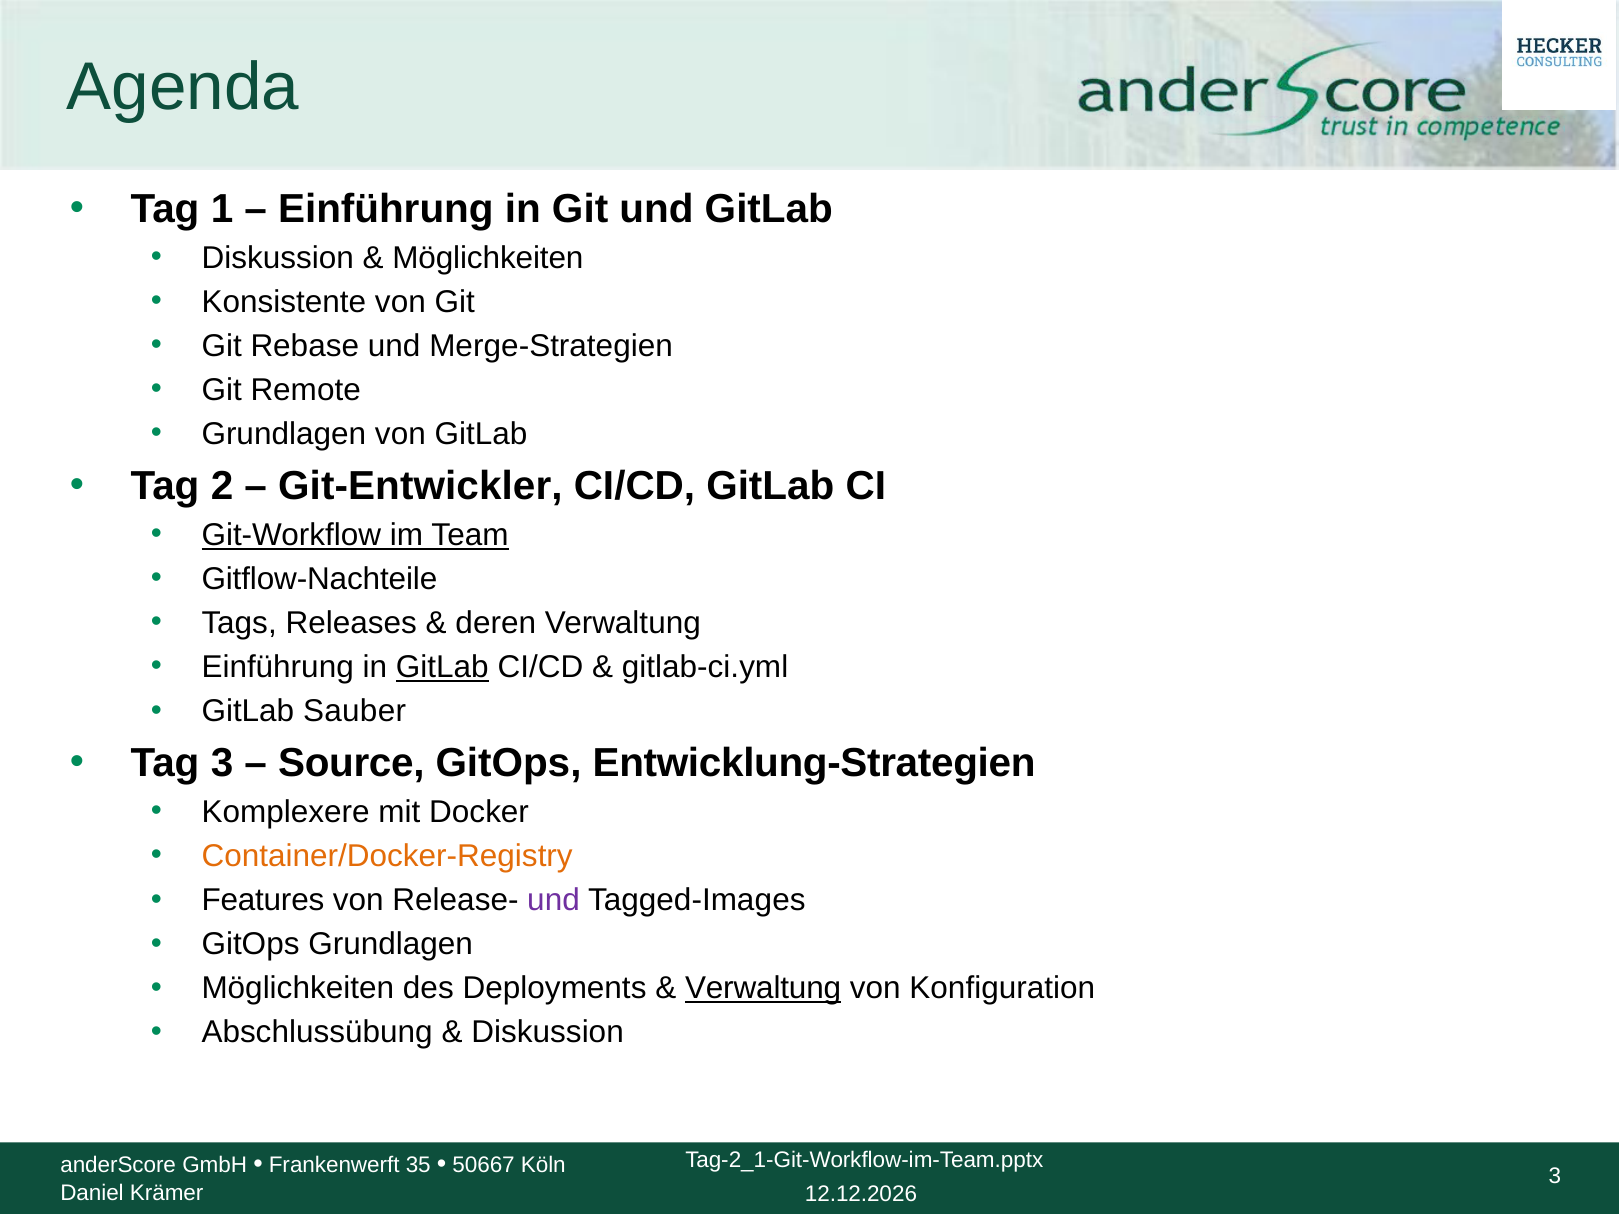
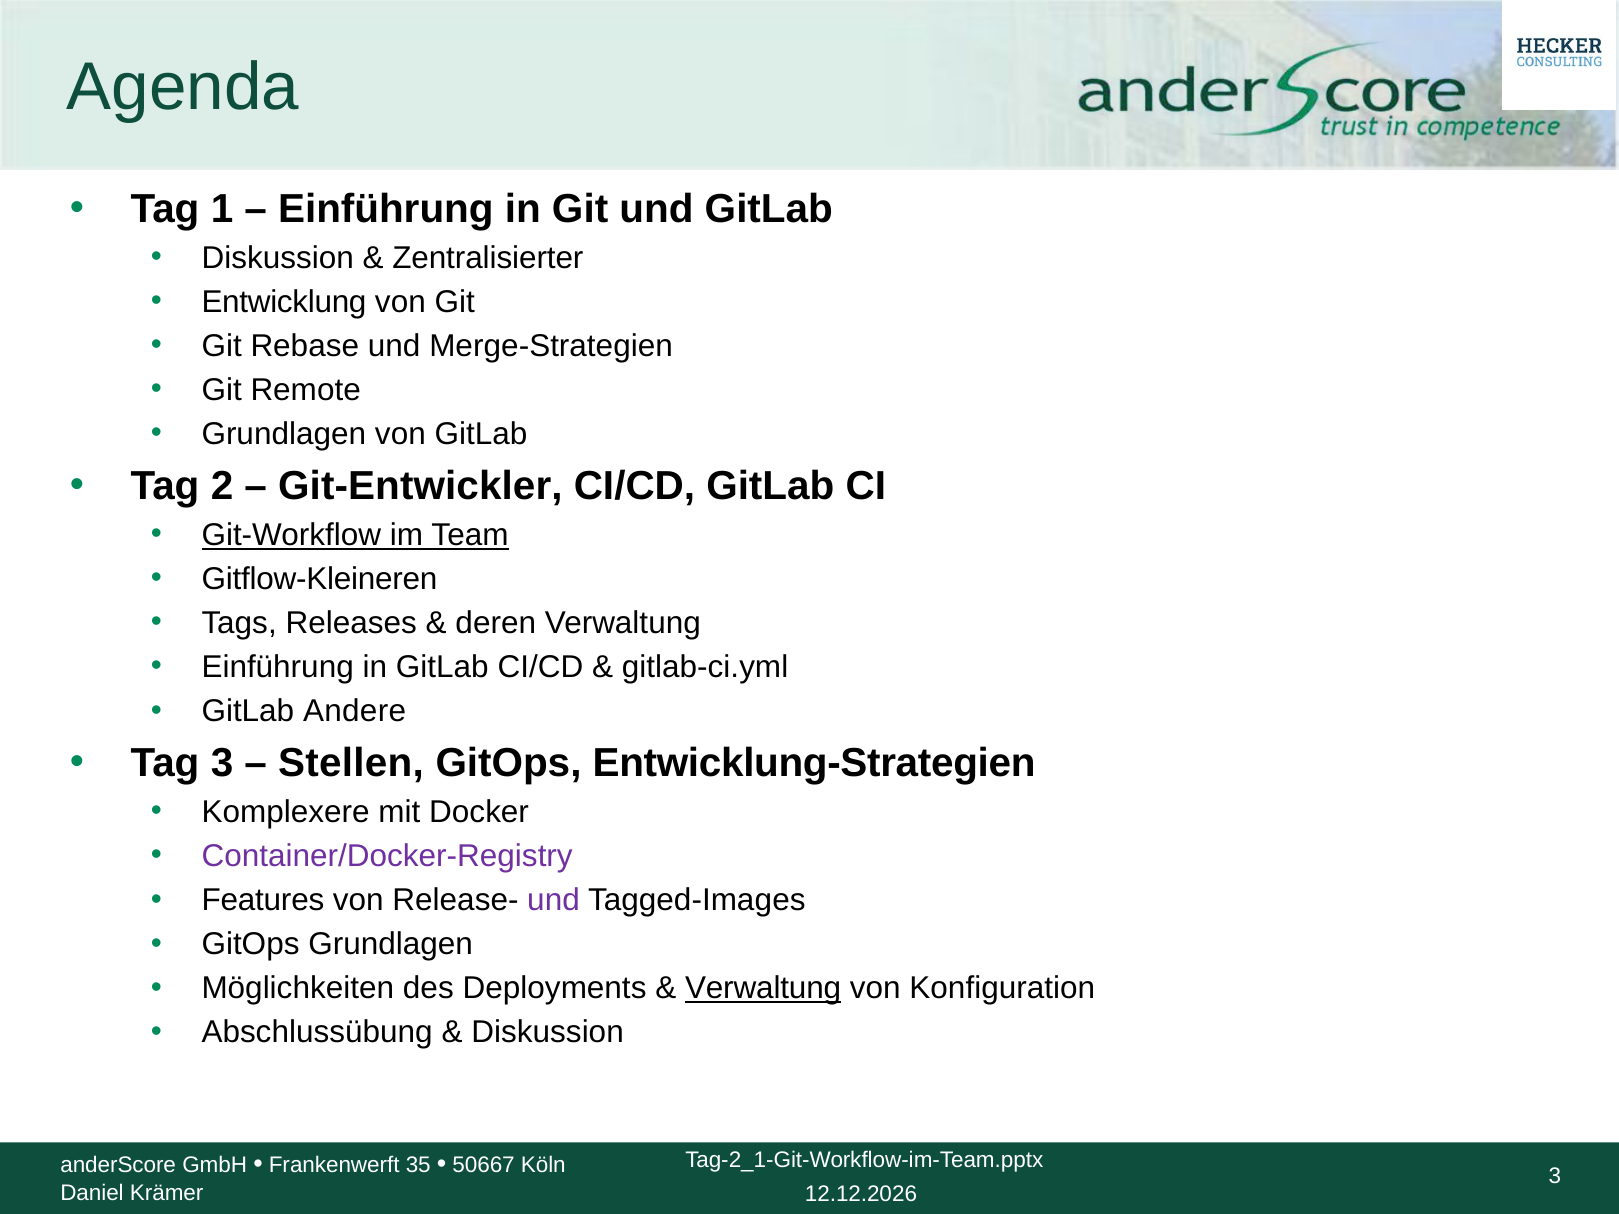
Möglichkeiten: Möglichkeiten -> Zentralisierter (488, 258)
Konsistente: Konsistente -> Entwicklung (284, 302)
Gitflow-Nachteile: Gitflow-Nachteile -> Gitflow-Kleineren (319, 579)
GitLab underline: present -> none (442, 667)
Sauber: Sauber -> Andere (355, 711)
Source: Source -> Stellen (351, 763)
Container/Docker-Registry colour: orange -> purple (387, 856)
